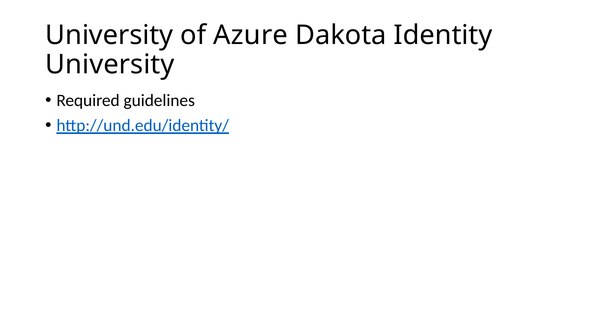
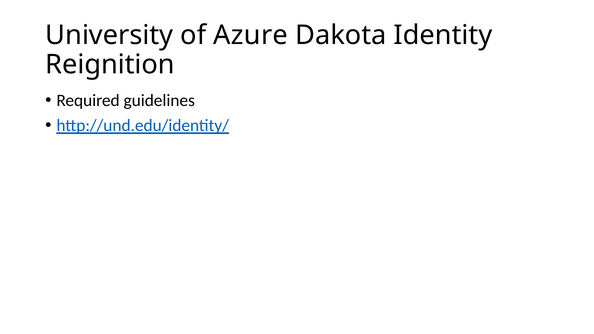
University: University -> Reignition (110, 65)
